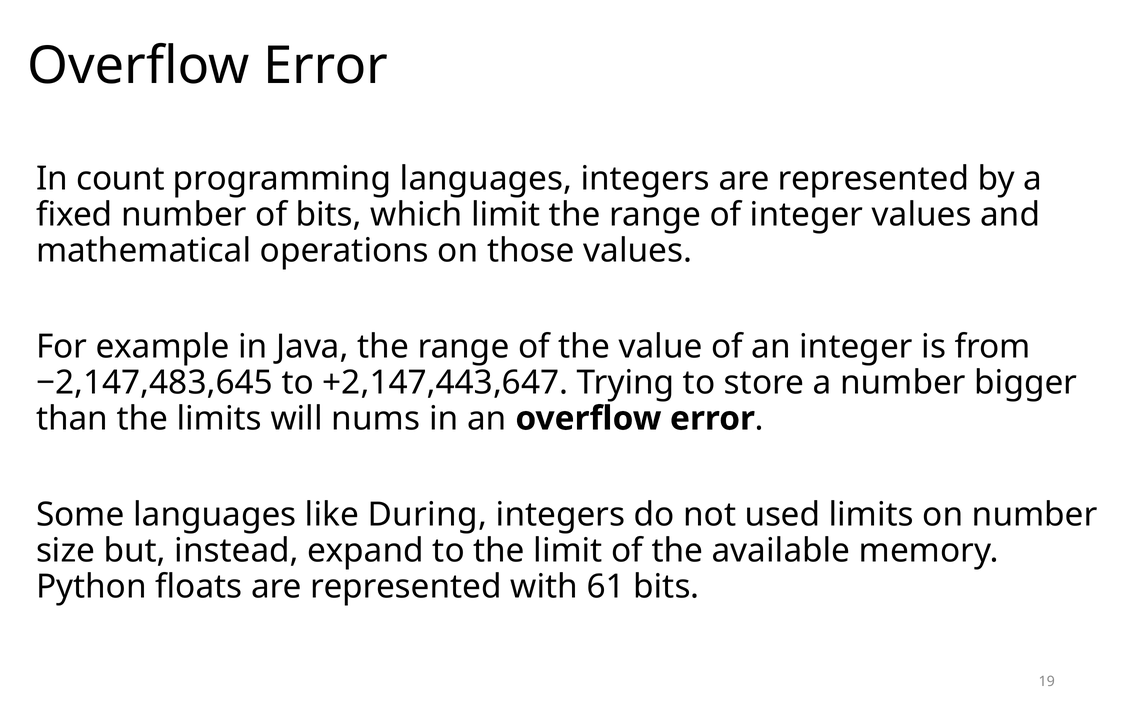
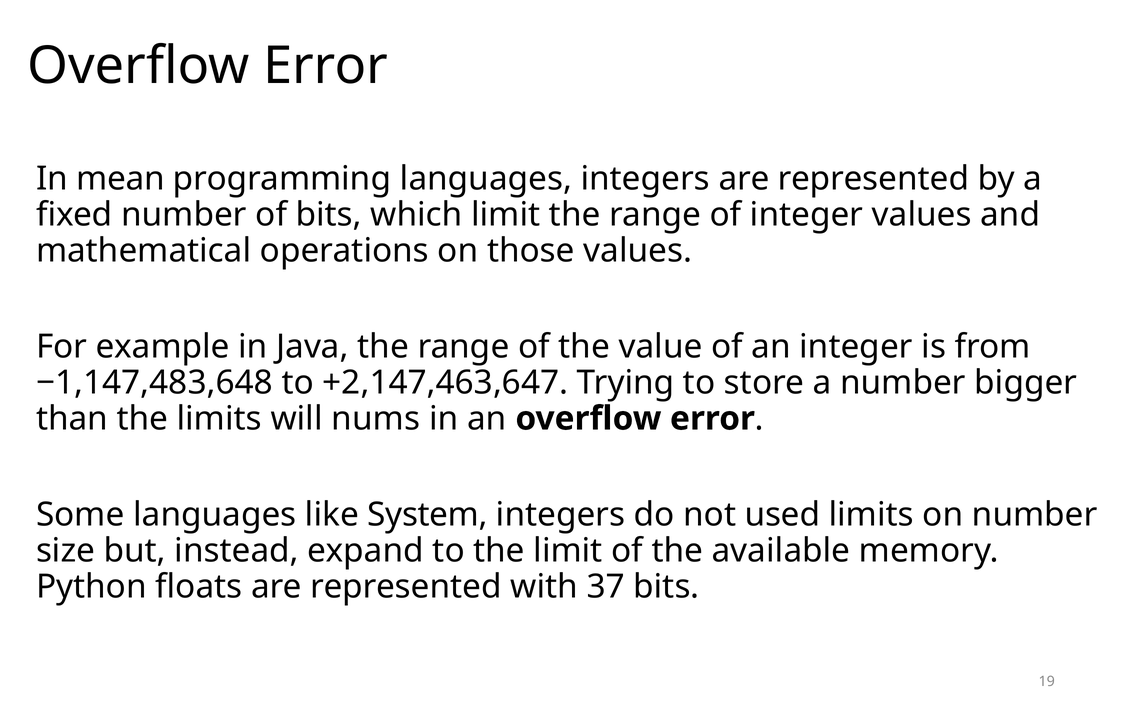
count: count -> mean (120, 179)
−2,147,483,645: −2,147,483,645 -> −1,147,483,648 (154, 383)
+2,147,443,647: +2,147,443,647 -> +2,147,463,647 (445, 383)
During: During -> System (428, 515)
61: 61 -> 37 (606, 587)
